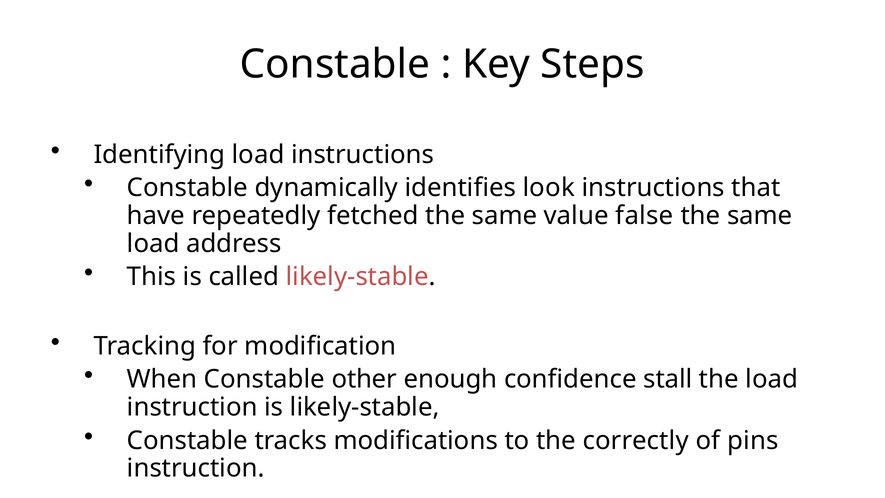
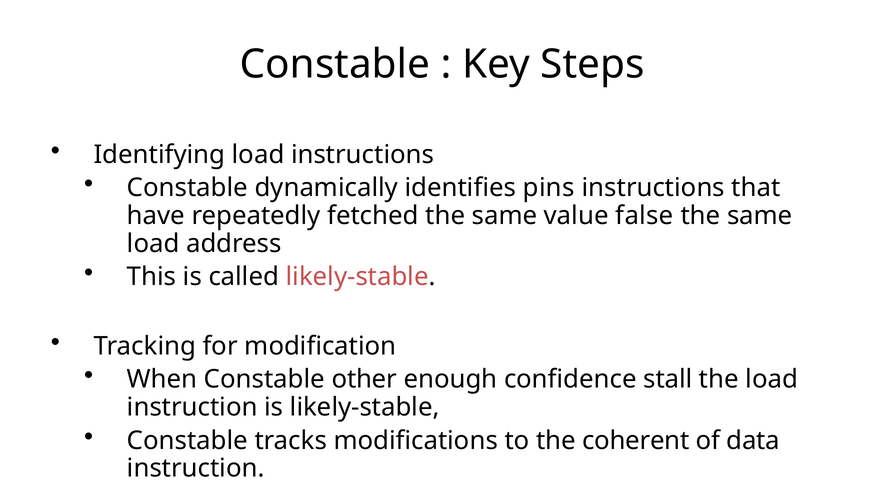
look: look -> pins (549, 188)
correctly: correctly -> coherent (636, 440)
pins: pins -> data (753, 440)
